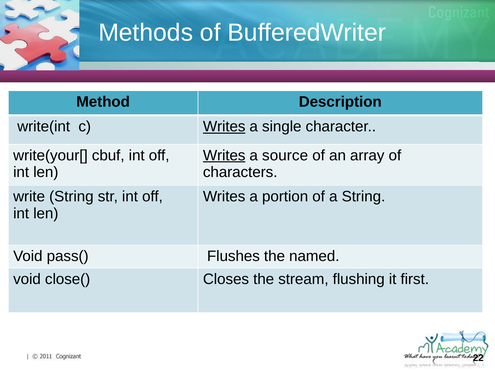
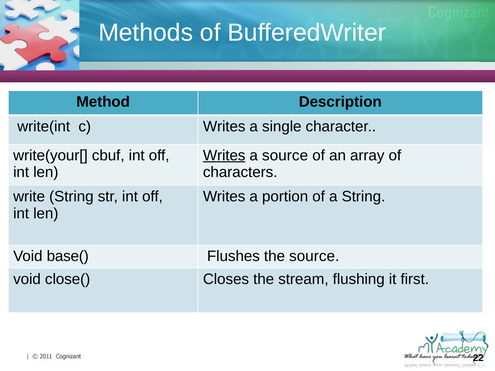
Writes underline: present -> none (224, 127)
pass(: pass( -> base( (68, 256)
the named: named -> source (314, 256)
